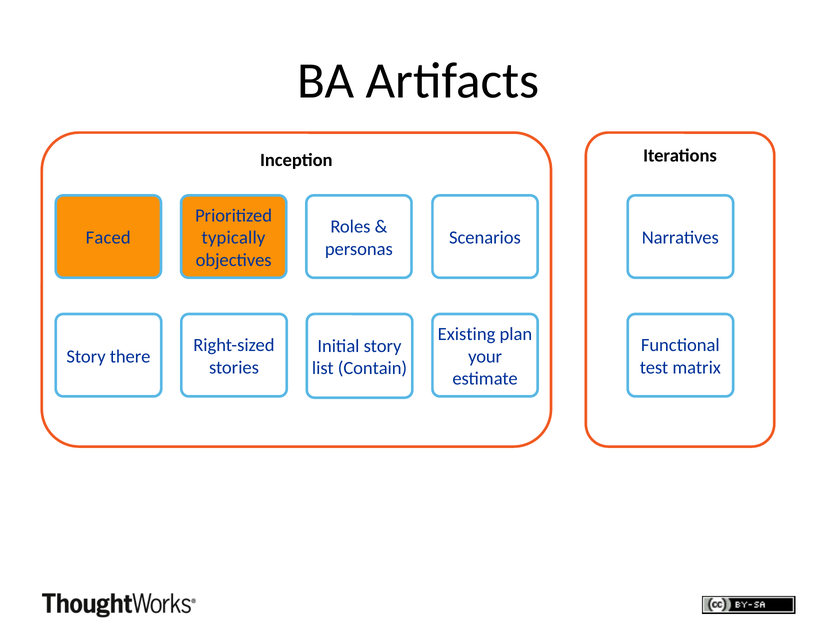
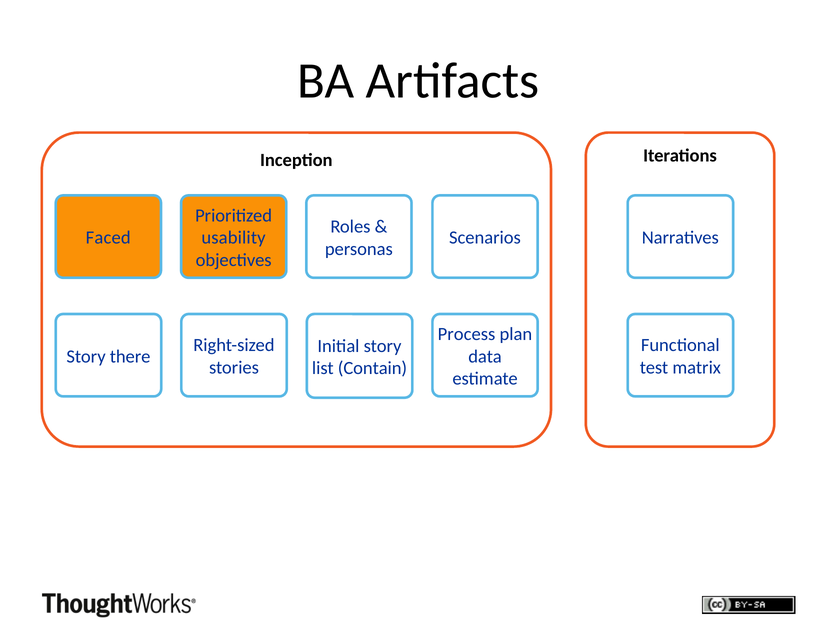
typically: typically -> usability (234, 238)
Existing: Existing -> Process (467, 334)
your: your -> data (485, 356)
